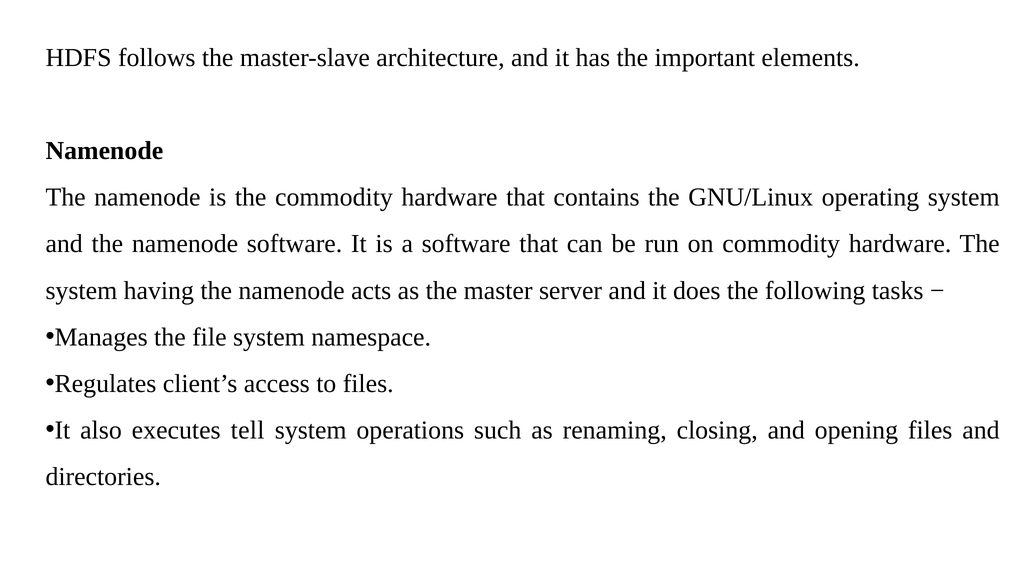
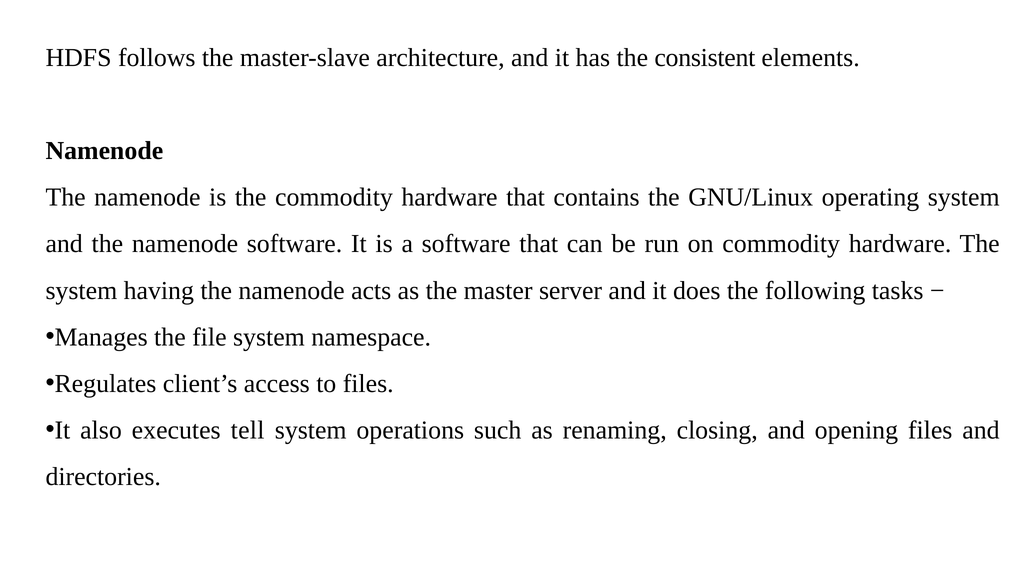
important: important -> consistent (705, 58)
